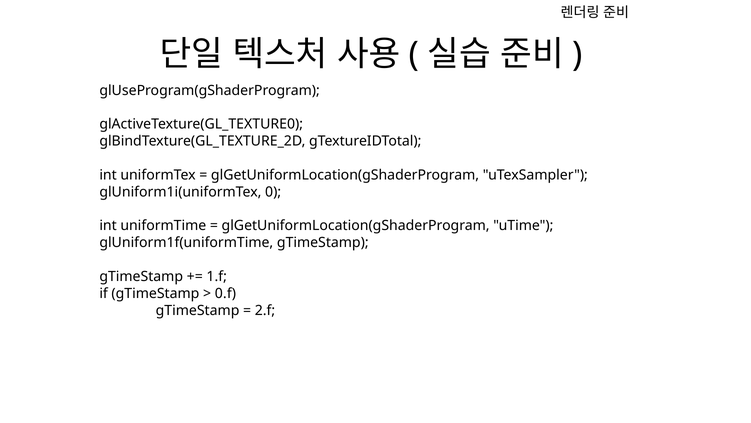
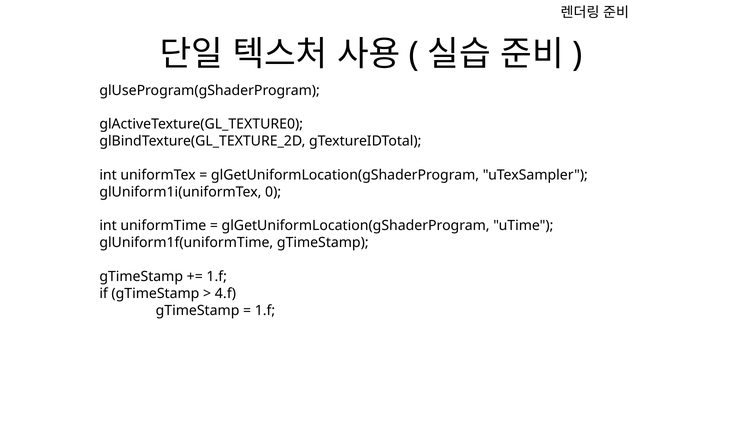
0.f: 0.f -> 4.f (225, 293)
2.f: 2.f -> 1.f (265, 310)
